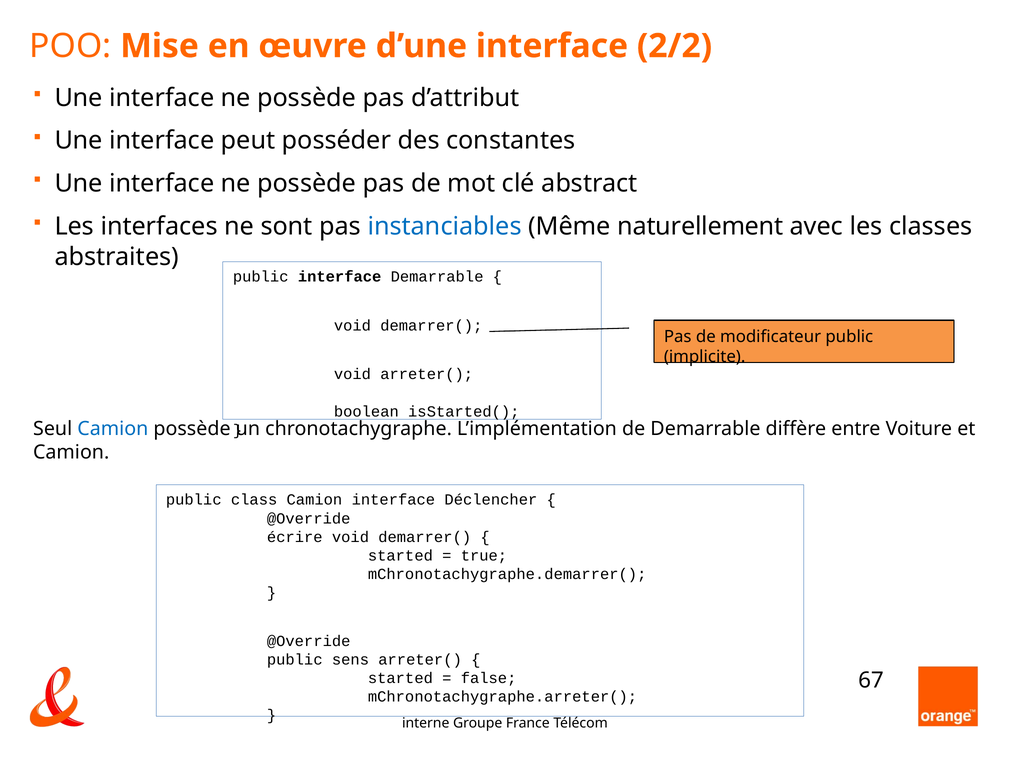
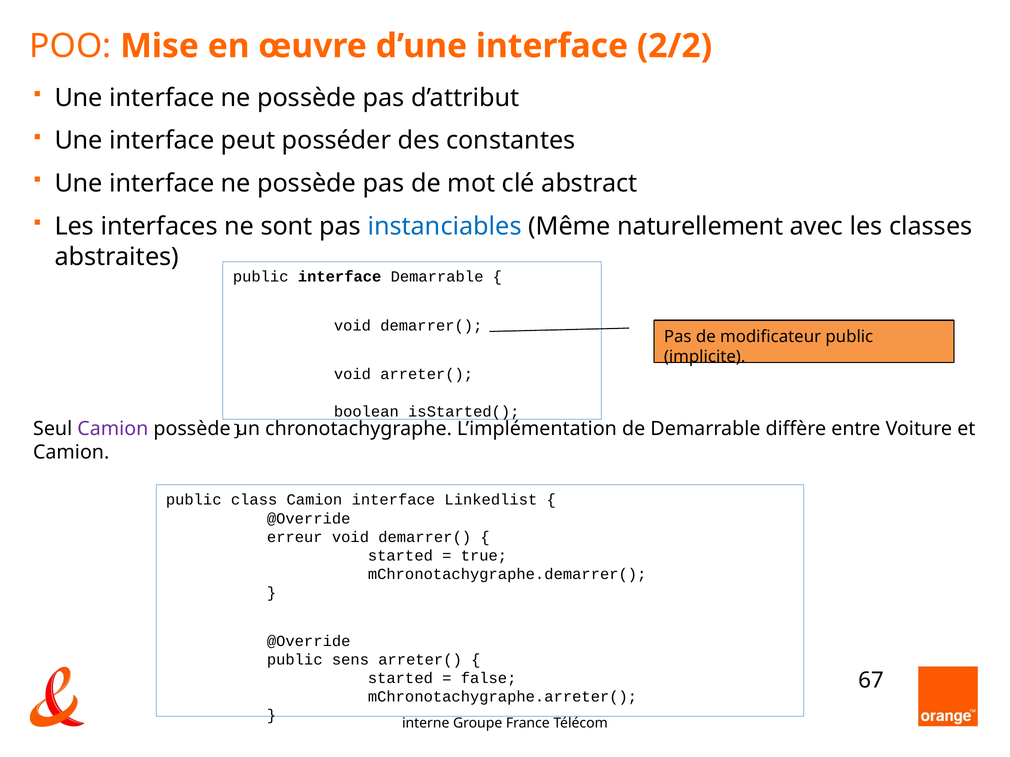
Camion colour: blue -> purple (113, 429)
Déclencher: Déclencher -> Linkedlist (491, 500)
écrire: écrire -> erreur (295, 537)
